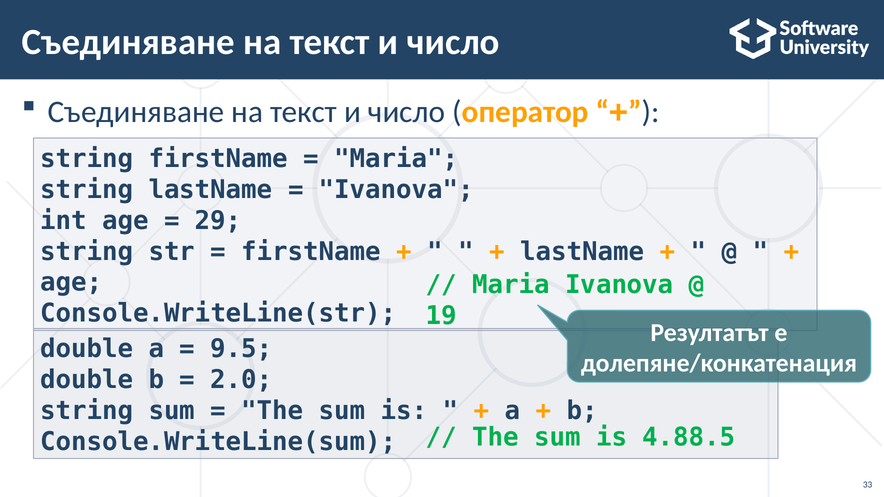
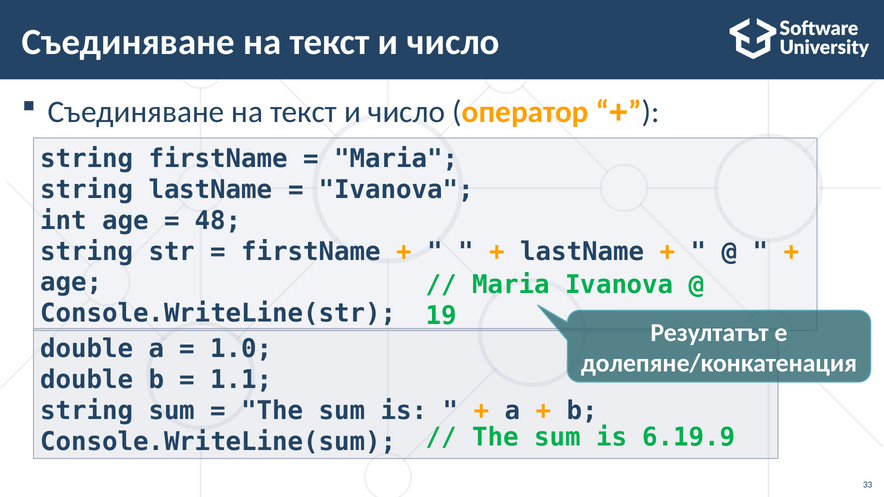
29: 29 -> 48 (218, 221)
9.5: 9.5 -> 1.0 (241, 349)
2.0: 2.0 -> 1.1 (241, 380)
4.88.5: 4.88.5 -> 6.19.9 (689, 437)
